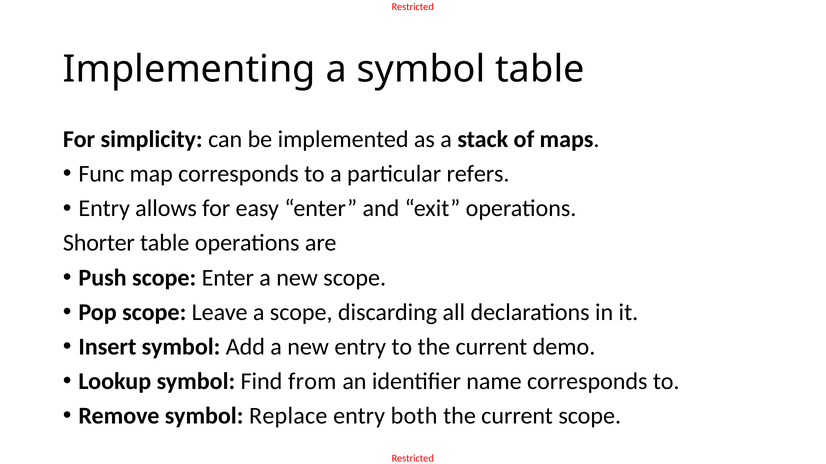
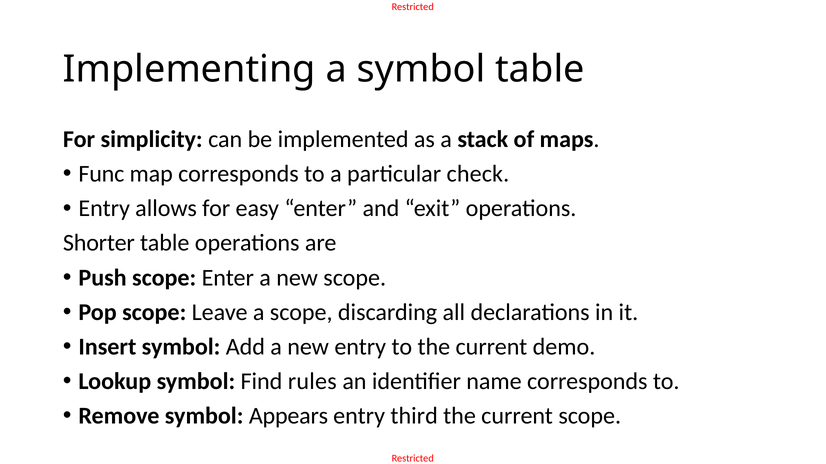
refers: refers -> check (478, 174)
from: from -> rules (312, 382)
Replace: Replace -> Appears (289, 416)
both: both -> third (414, 416)
